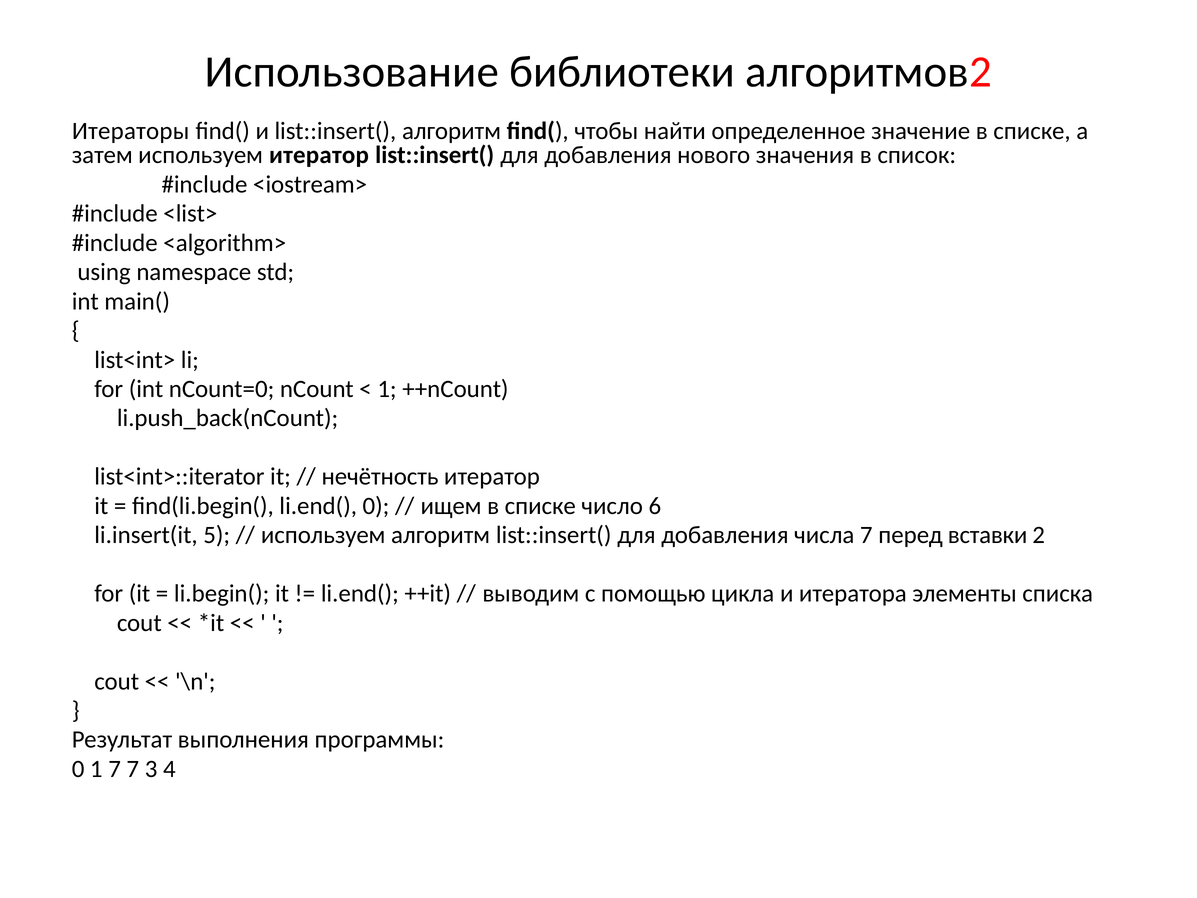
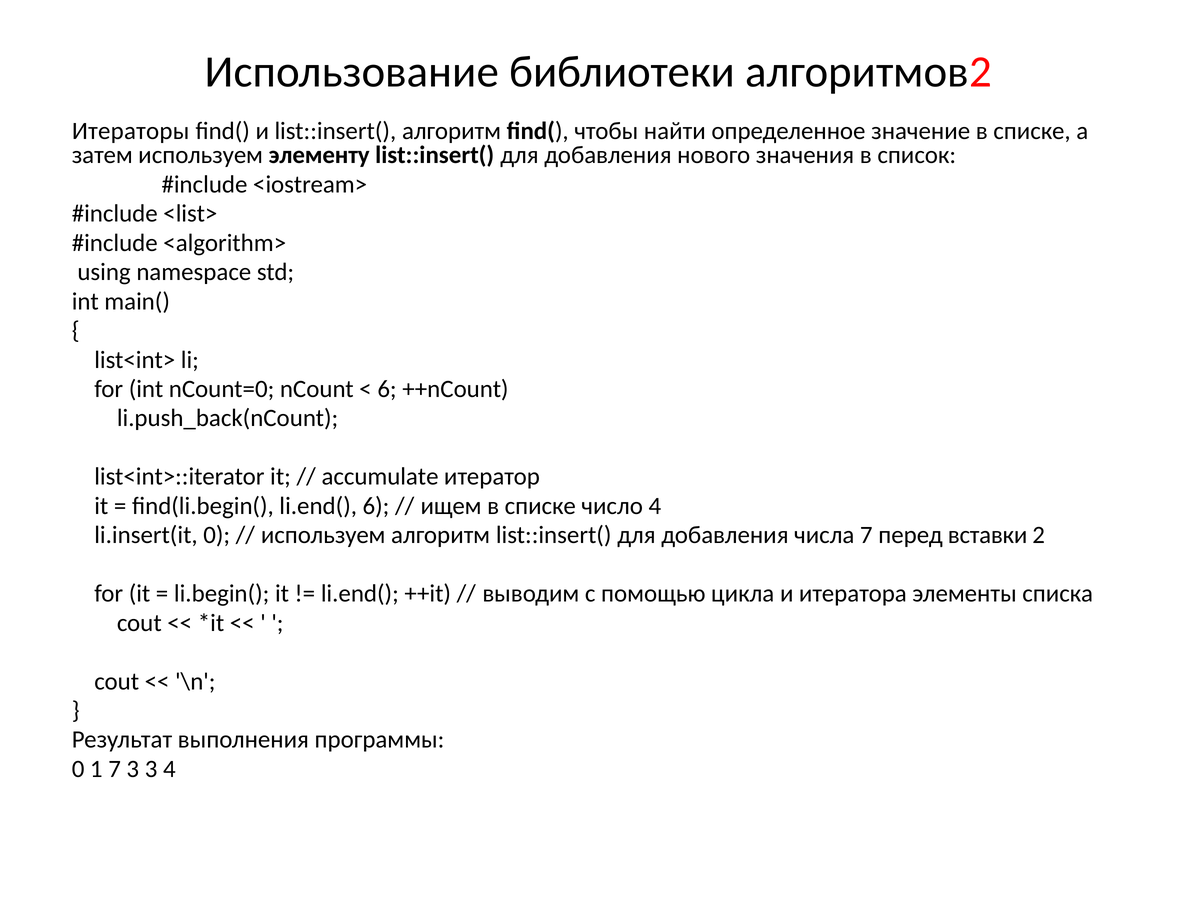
используем итератор: итератор -> элементу (319, 155)
1: 1 -> 6 (387, 389)
нечётность: нечётность -> accumulate (380, 477)
li.end( 0: 0 -> 6 (376, 506)
число 6: 6 -> 4 (655, 506)
li.insert(it 5: 5 -> 0 (217, 535)
7 7: 7 -> 3 (133, 769)
